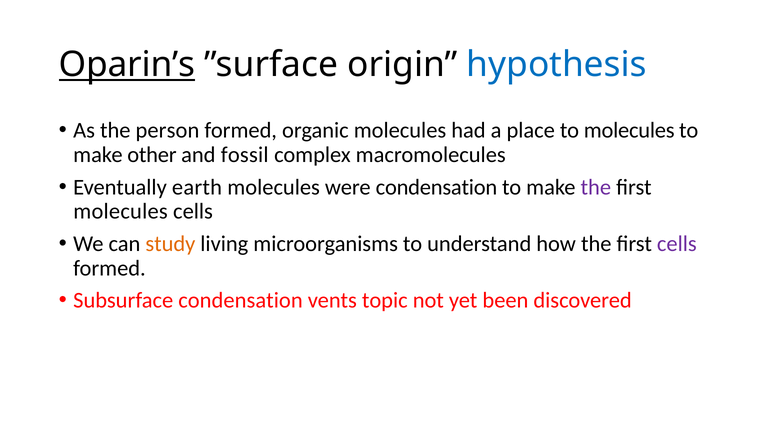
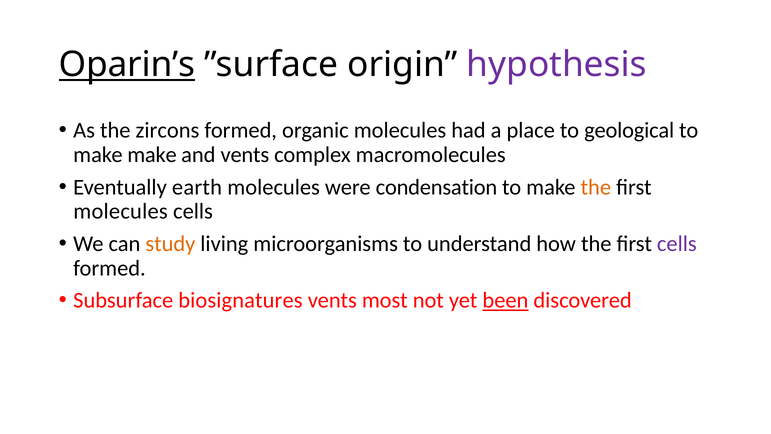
hypothesis colour: blue -> purple (557, 65)
person: person -> zircons (167, 130)
to molecules: molecules -> geological (629, 130)
make other: other -> make (152, 155)
and fossil: fossil -> vents (245, 155)
the colour: purple -> orange (596, 187)
Subsurface condensation: condensation -> biosignatures (240, 300)
topic: topic -> most (385, 300)
been underline: none -> present (505, 300)
